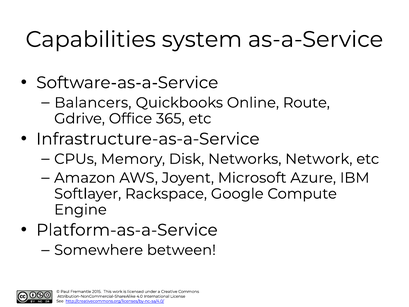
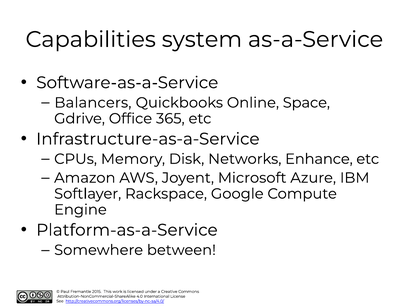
Route: Route -> Space (306, 103)
Network: Network -> Enhance (319, 159)
